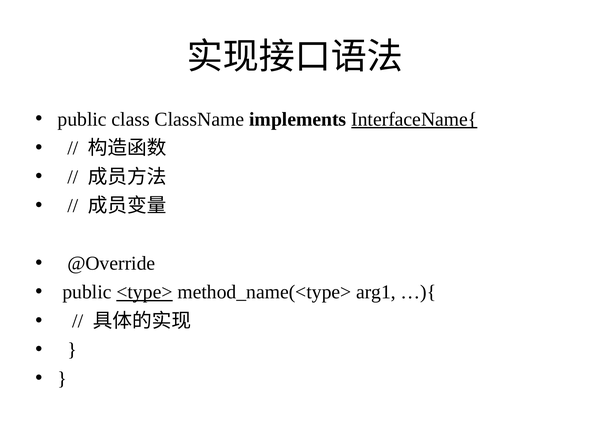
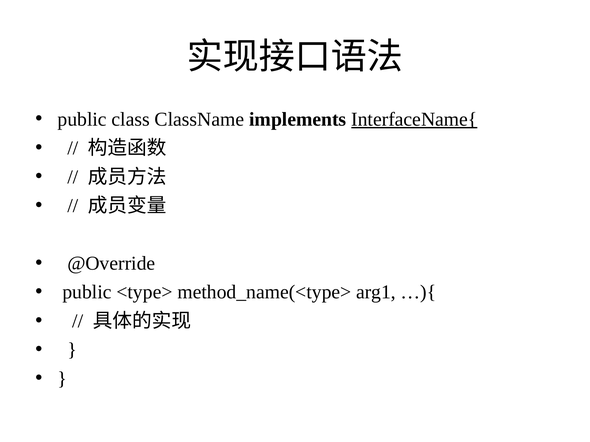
<type> underline: present -> none (144, 292)
